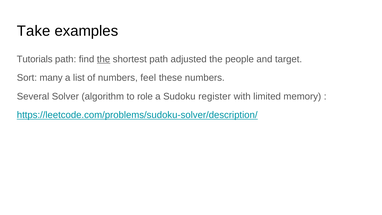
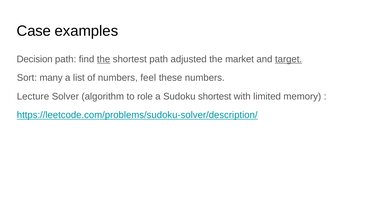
Take: Take -> Case (34, 31)
Tutorials: Tutorials -> Decision (35, 59)
people: people -> market (240, 59)
target underline: none -> present (289, 59)
Several: Several -> Lecture (33, 96)
Sudoku register: register -> shortest (215, 96)
